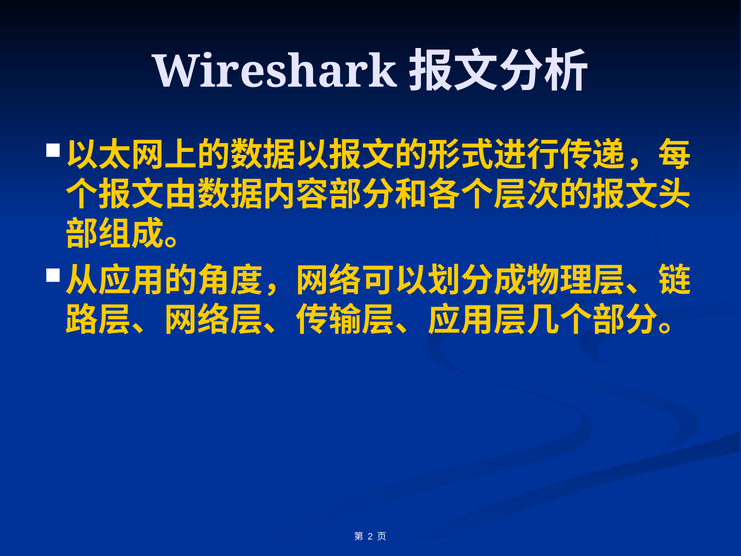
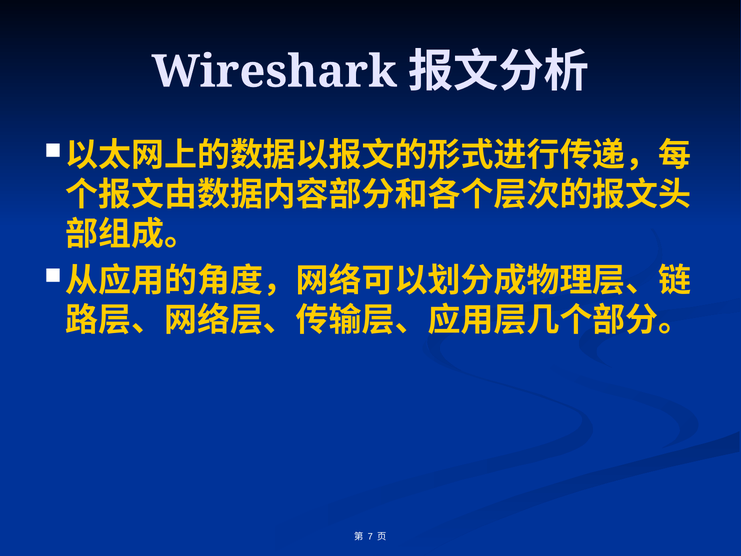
2: 2 -> 7 (370, 536)
